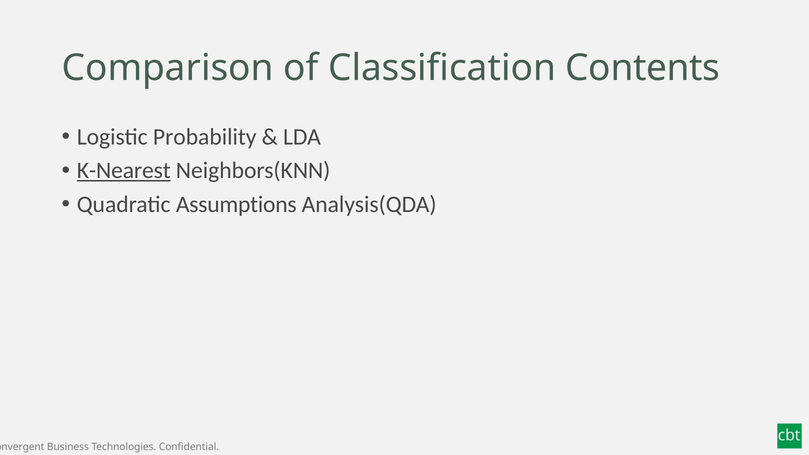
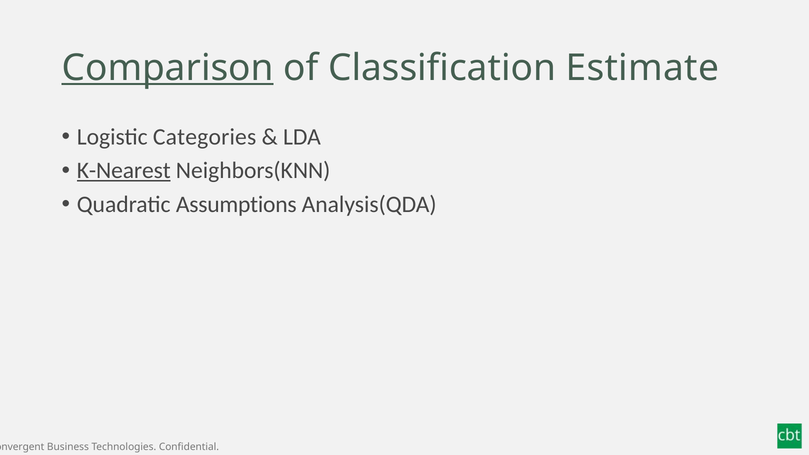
Comparison underline: none -> present (168, 68)
Contents: Contents -> Estimate (642, 68)
Probability: Probability -> Categories (205, 137)
